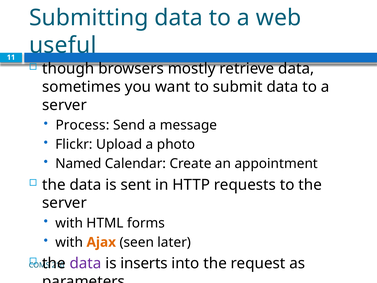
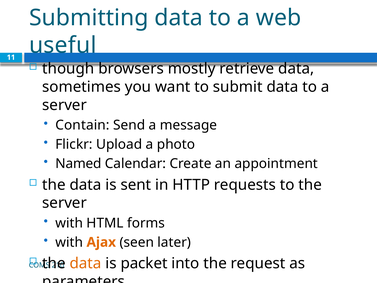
Process: Process -> Contain (82, 125)
data colour: purple -> orange (85, 263)
inserts: inserts -> packet (144, 263)
